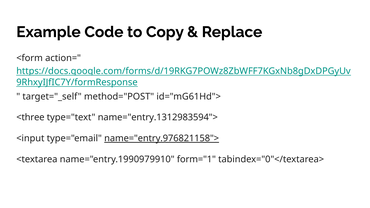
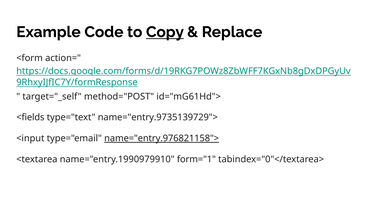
Copy underline: none -> present (165, 32)
<three: <three -> <fields (30, 118)
name="entry.1312983594">: name="entry.1312983594"> -> name="entry.9735139729"> (158, 118)
